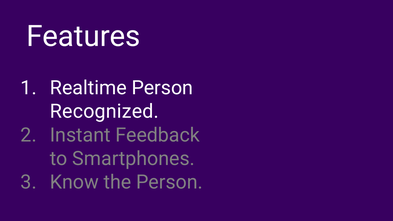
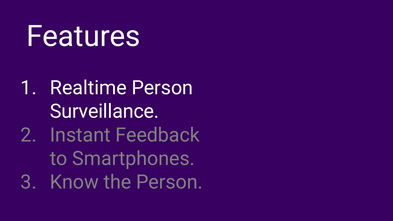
Recognized: Recognized -> Surveillance (105, 112)
